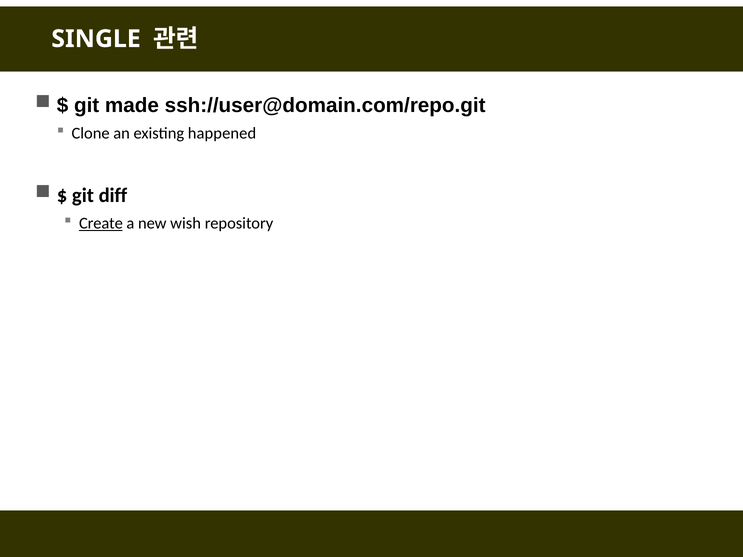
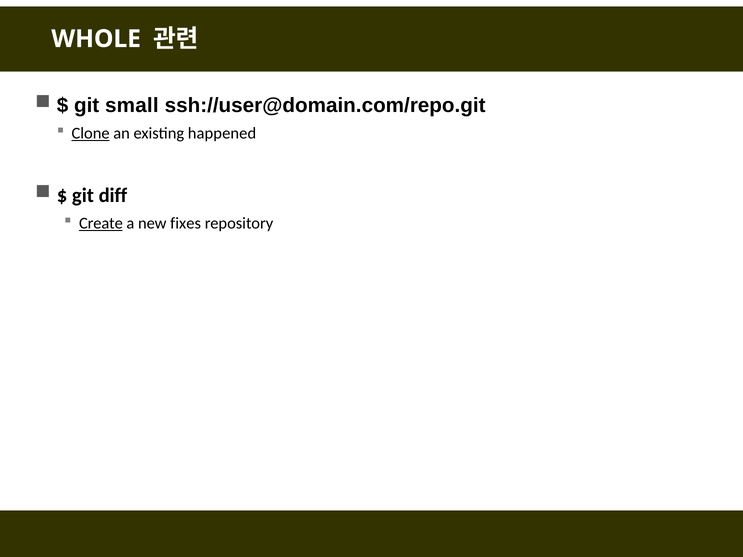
SINGLE: SINGLE -> WHOLE (96, 39)
made: made -> small (132, 105)
Clone underline: none -> present (91, 133)
wish: wish -> fixes (186, 224)
